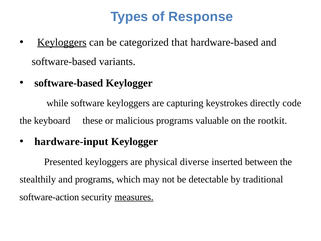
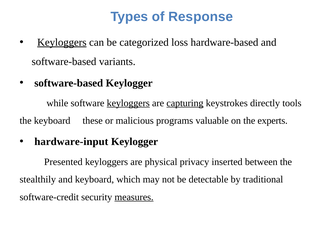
that: that -> loss (180, 42)
keyloggers underline: none -> present (128, 103)
capturing underline: none -> present (185, 103)
code: code -> tools (292, 103)
rootkit: rootkit -> experts (273, 121)
diverse: diverse -> privacy (194, 162)
and programs: programs -> keyboard (95, 179)
software-action: software-action -> software-credit (49, 197)
